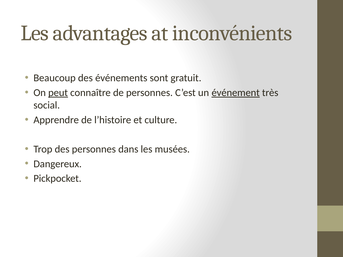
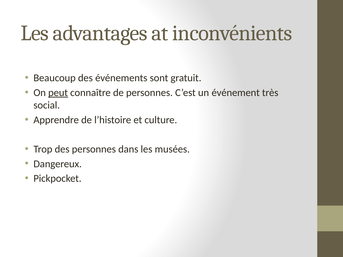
événement underline: present -> none (236, 93)
